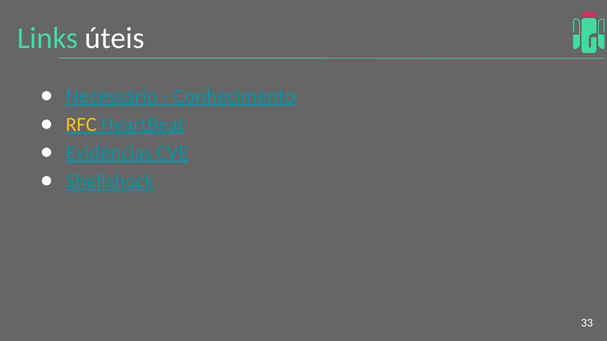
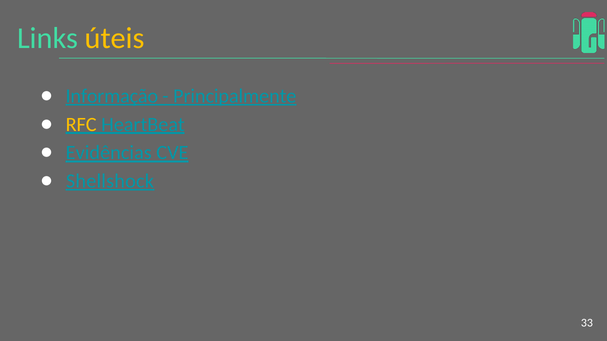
úteis colour: white -> yellow (115, 38)
Necessário: Necessário -> Informação (112, 96)
Conhecimento: Conhecimento -> Principalmente (235, 96)
